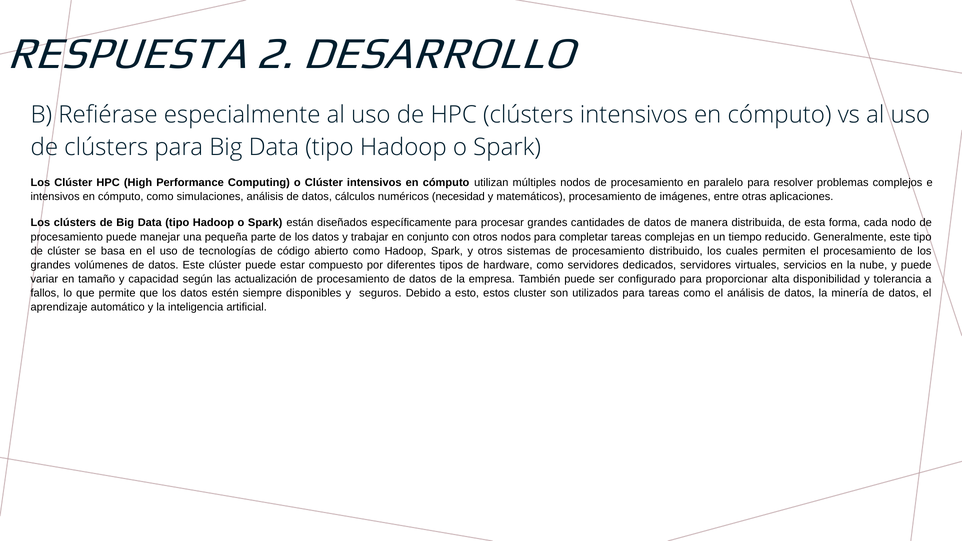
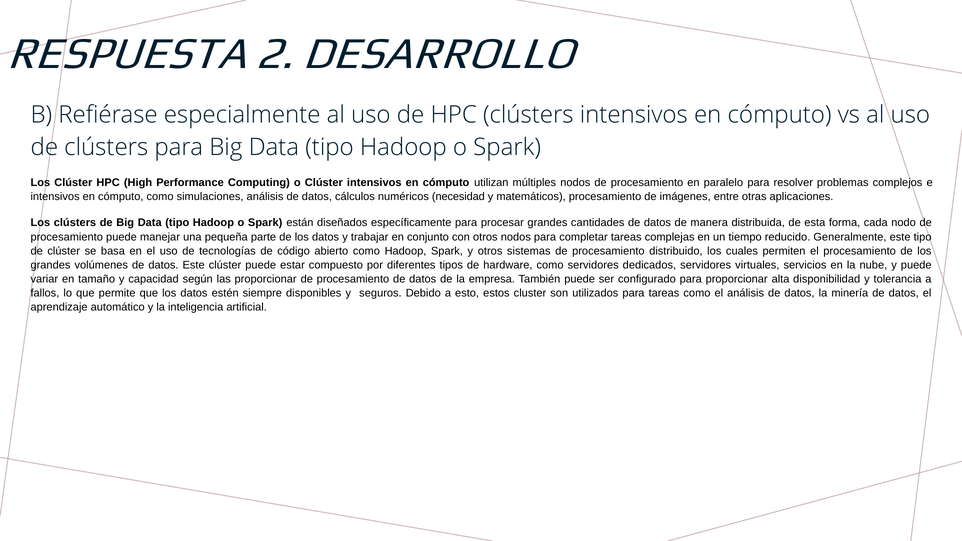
las actualización: actualización -> proporcionar (266, 279)
